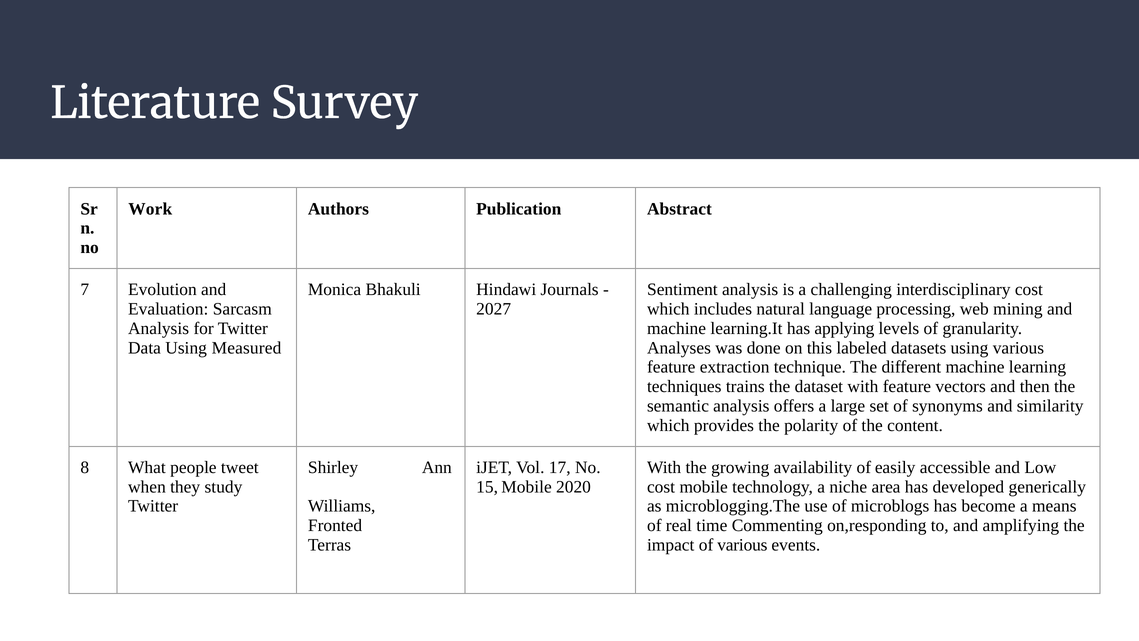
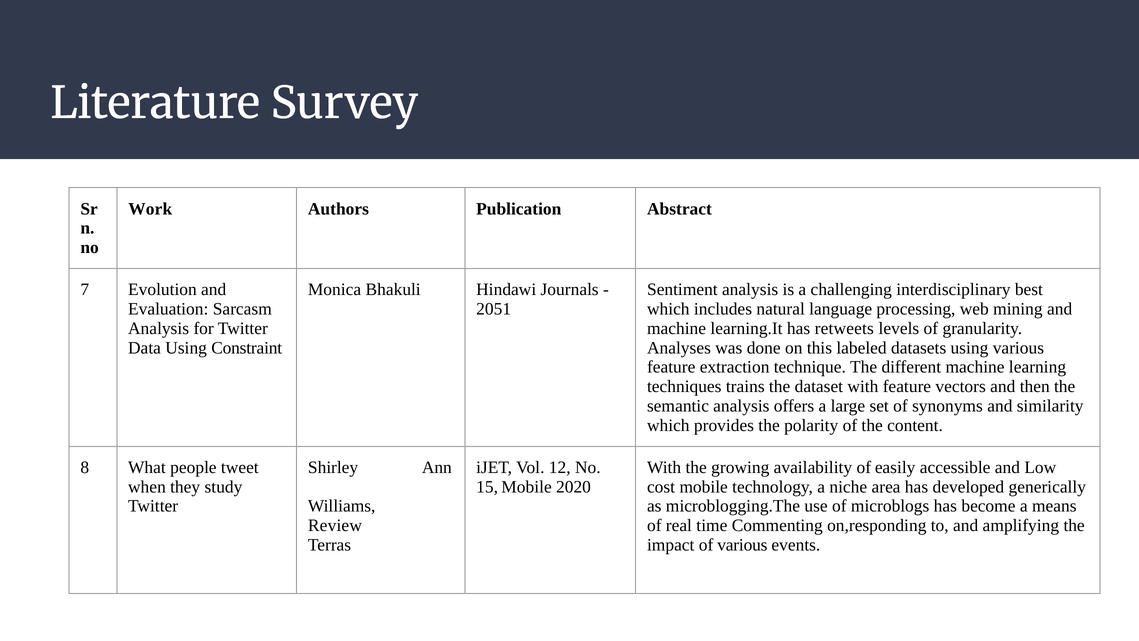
interdisciplinary cost: cost -> best (1029, 290)
2027: 2027 -> 2051 (494, 309)
applying: applying -> retweets (844, 328)
Measured: Measured -> Constraint (247, 348)
17: 17 -> 12 (560, 467)
Fronted: Fronted -> Review (335, 525)
